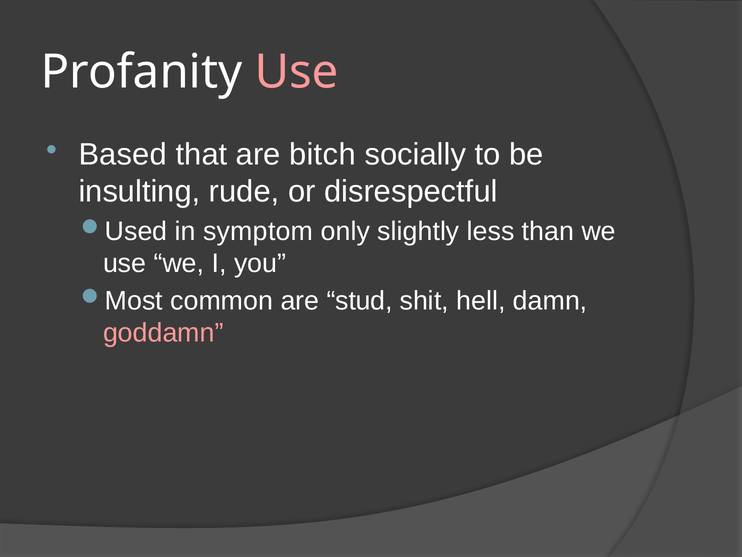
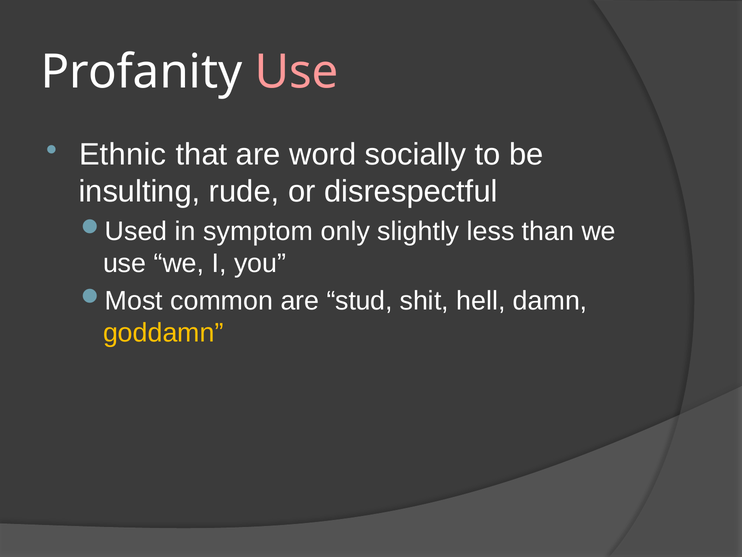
Based: Based -> Ethnic (123, 154)
bitch: bitch -> word (323, 154)
goddamn colour: pink -> yellow (163, 333)
